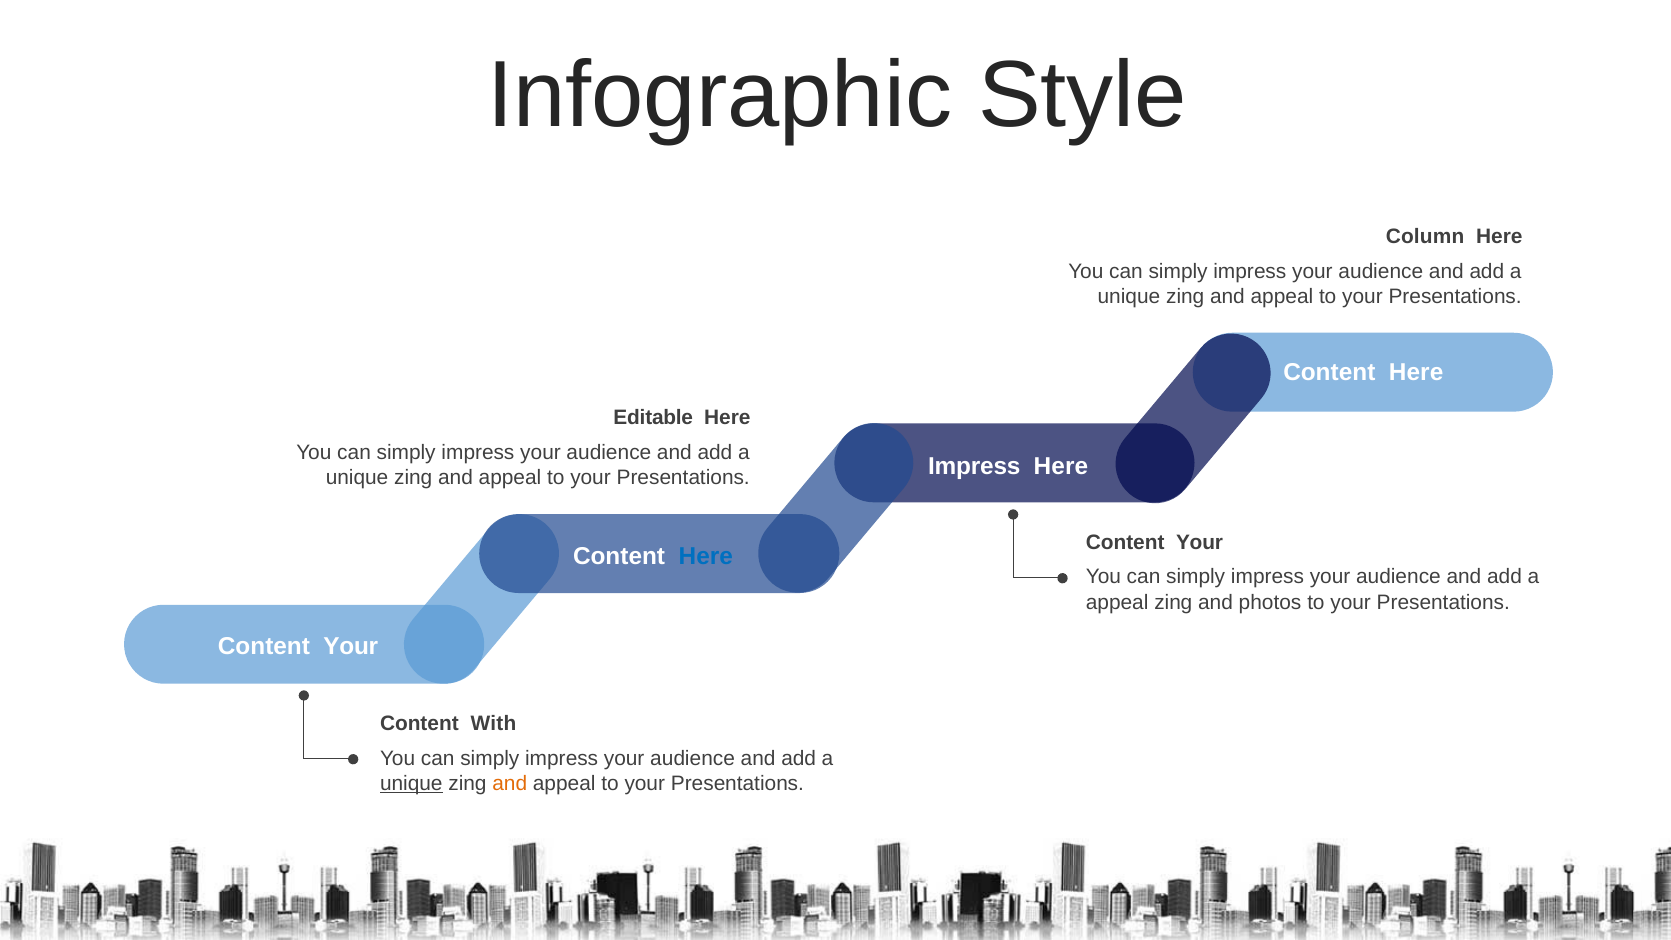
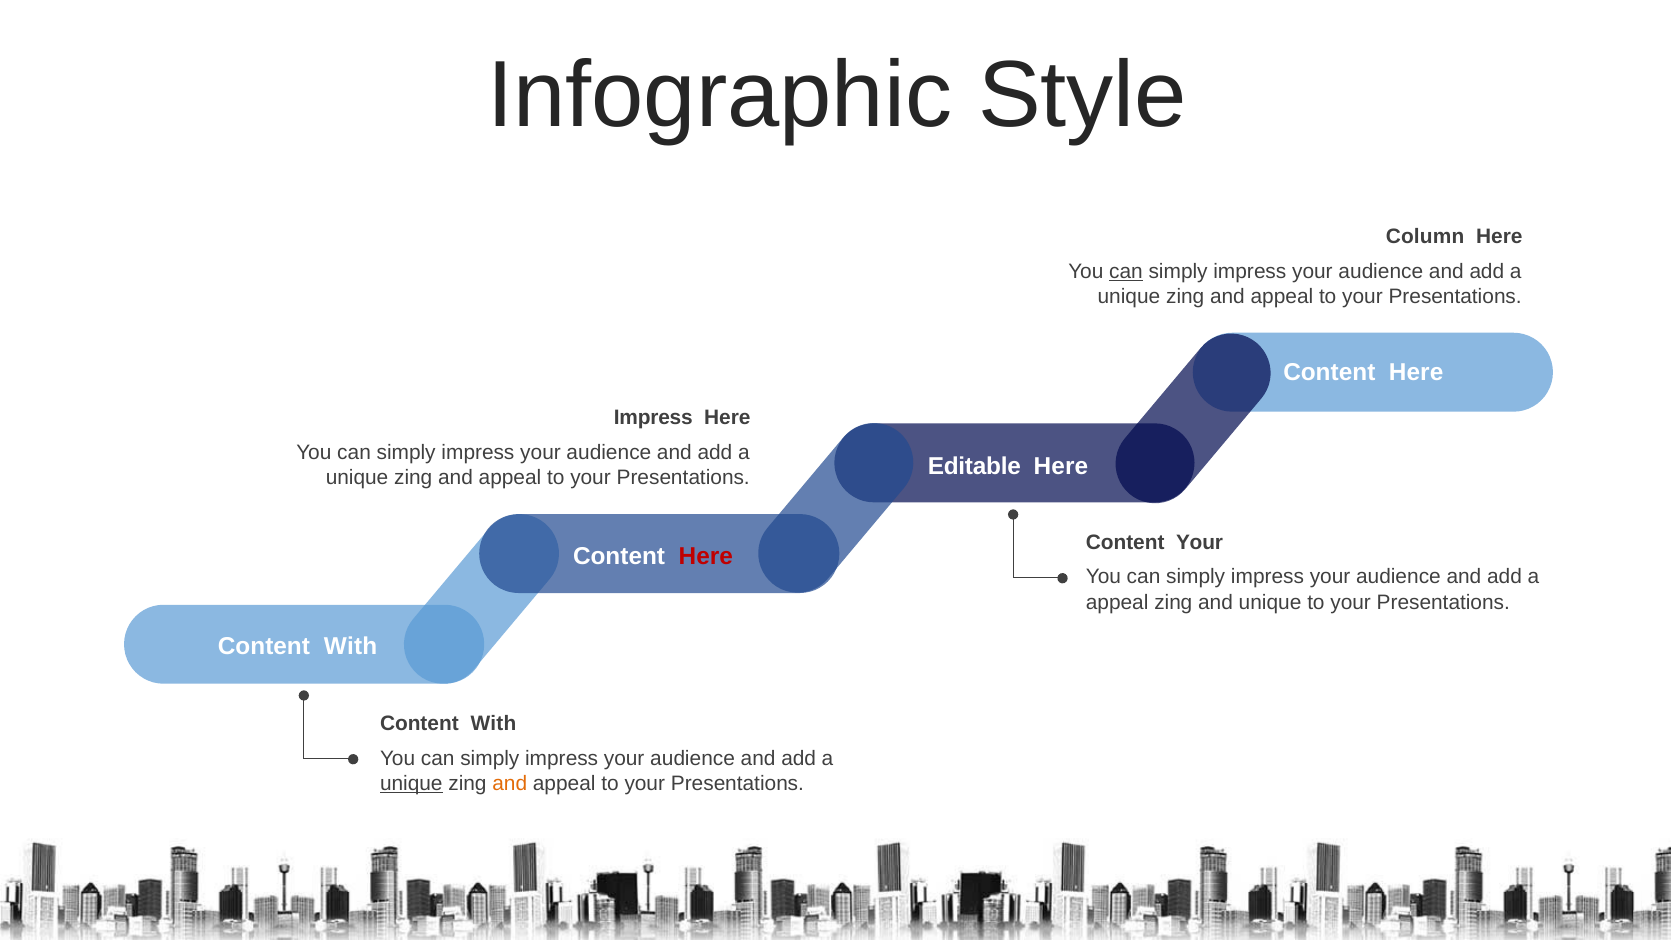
can underline: none -> present (1126, 272)
Editable: Editable -> Impress (653, 418)
Impress: Impress -> Editable (974, 466)
Here colour: blue -> red (706, 556)
and photos: photos -> unique (1270, 602)
Your: Your -> With (351, 647)
